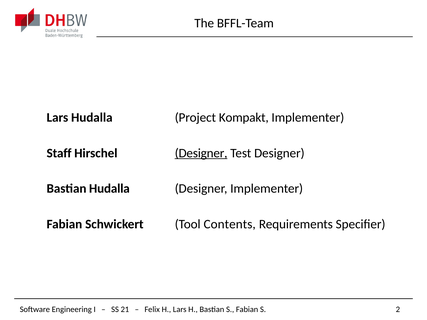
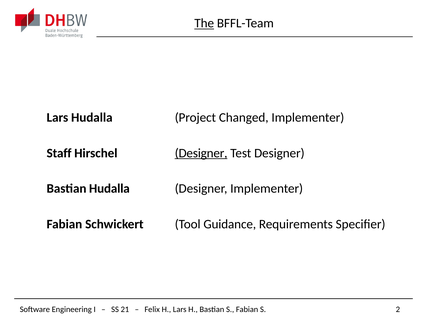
The underline: none -> present (204, 23)
Kompakt: Kompakt -> Changed (244, 118)
Contents: Contents -> Guidance (230, 224)
